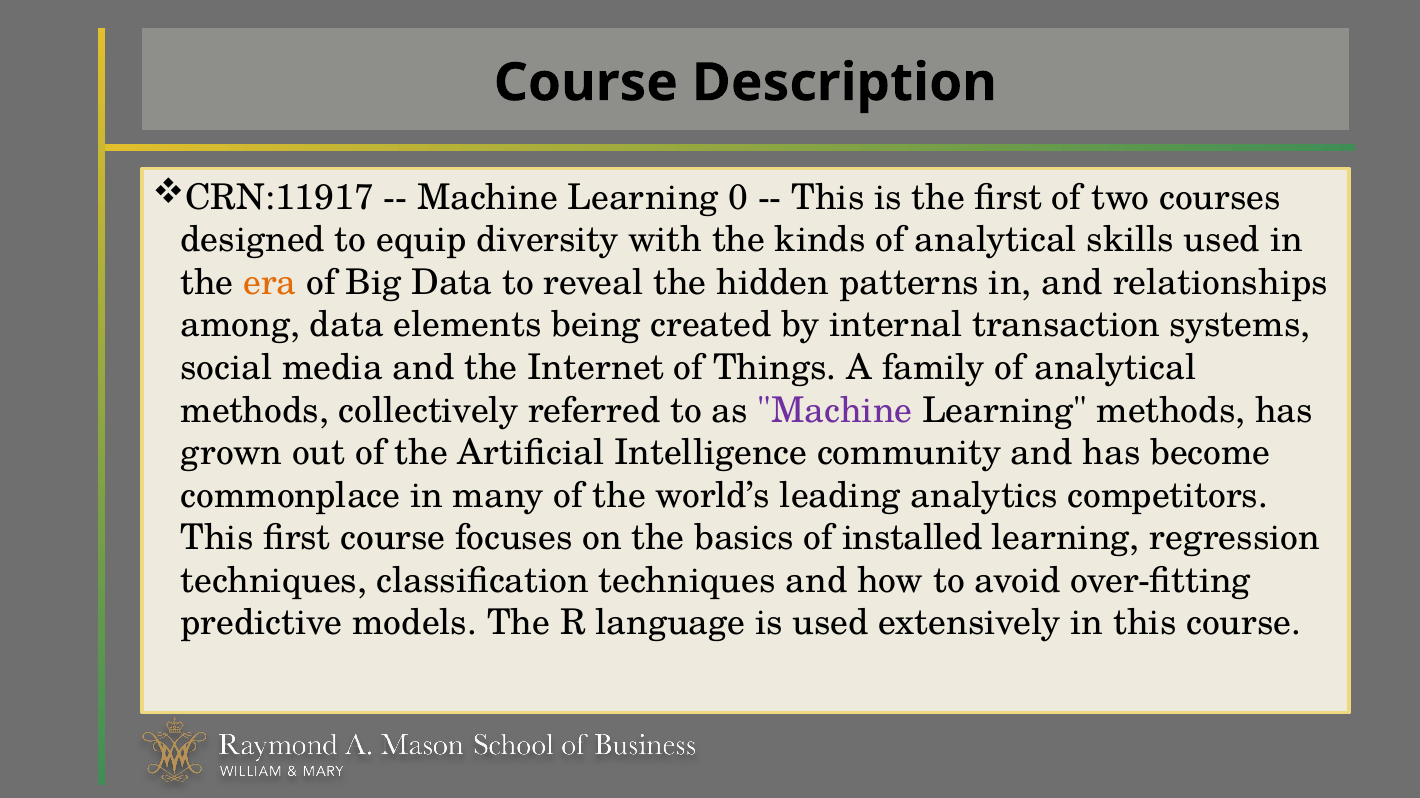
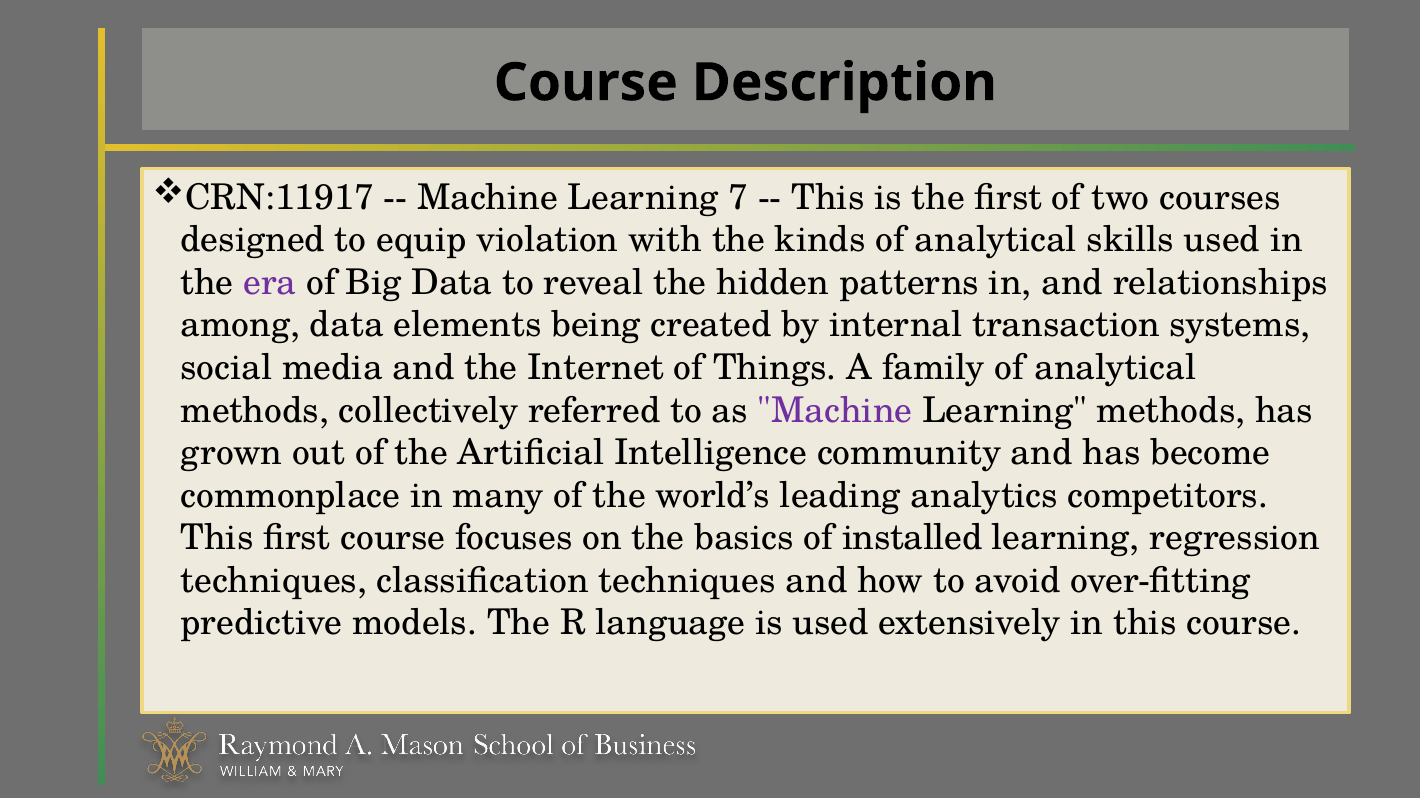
0: 0 -> 7 (739, 198)
diversity: diversity -> violation (548, 240)
era colour: orange -> purple (270, 283)
